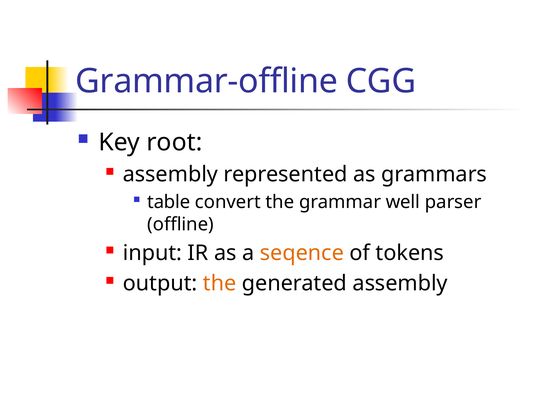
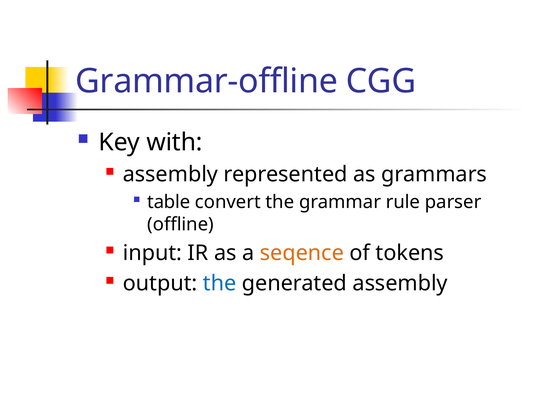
root: root -> with (174, 142)
well: well -> rule (403, 202)
the colour: orange -> blue (220, 283)
